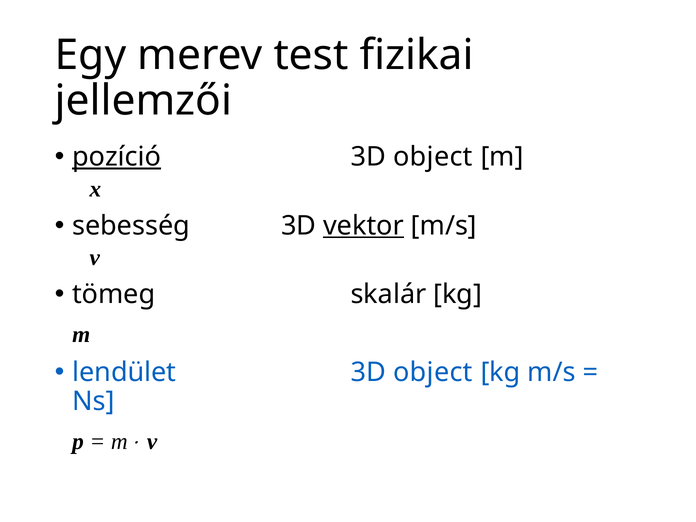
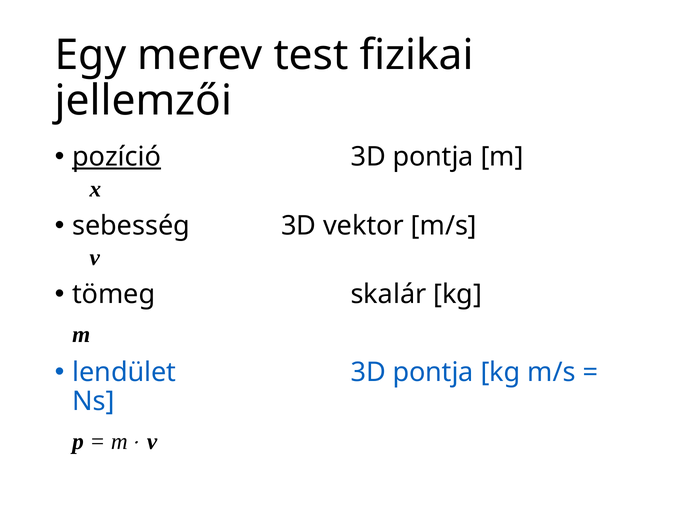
object: object -> pontja (433, 157)
vektor underline: present -> none (363, 226)
lendület 3D object: object -> pontja (433, 372)
